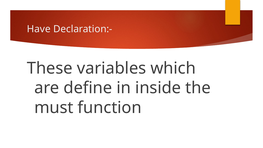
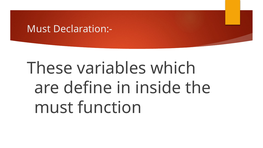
Have: Have -> Must (39, 29)
